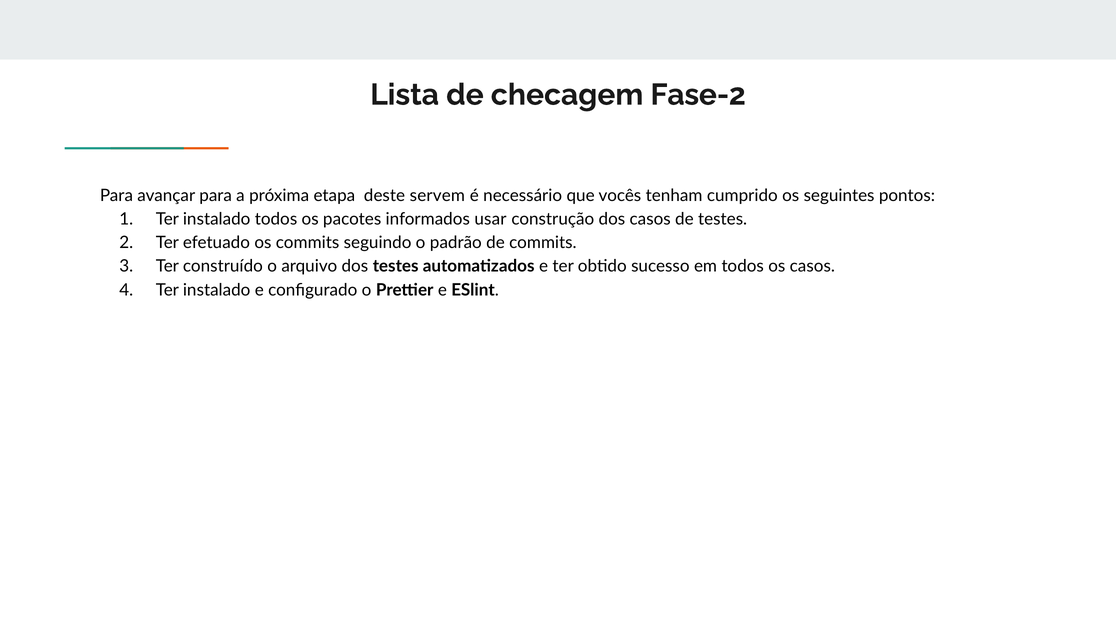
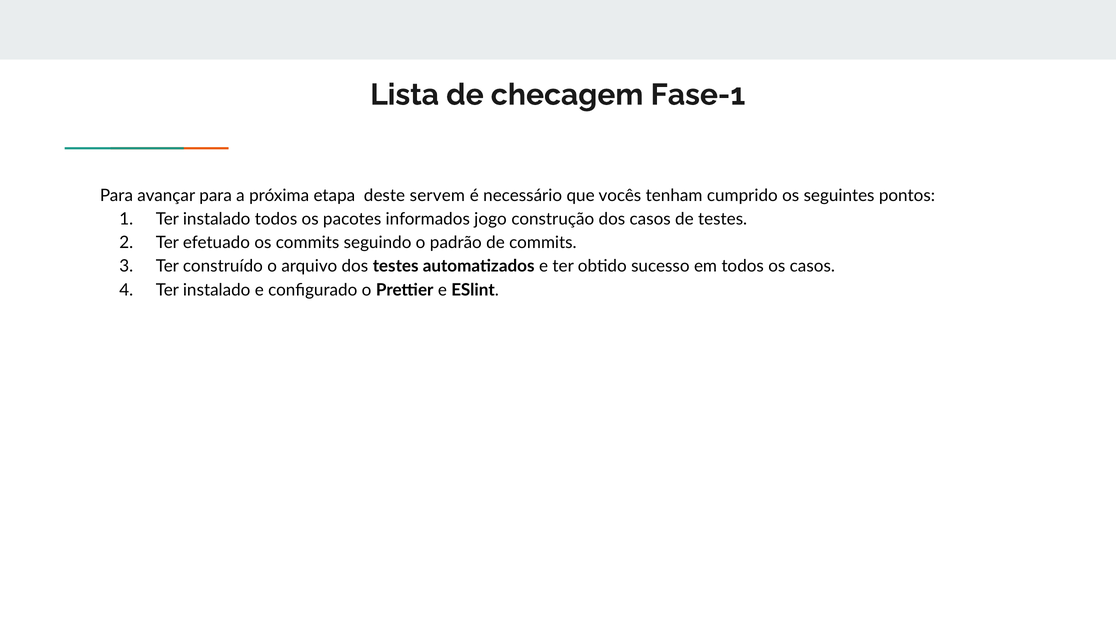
Fase-2: Fase-2 -> Fase-1 (698, 95)
usar: usar -> jogo (490, 219)
